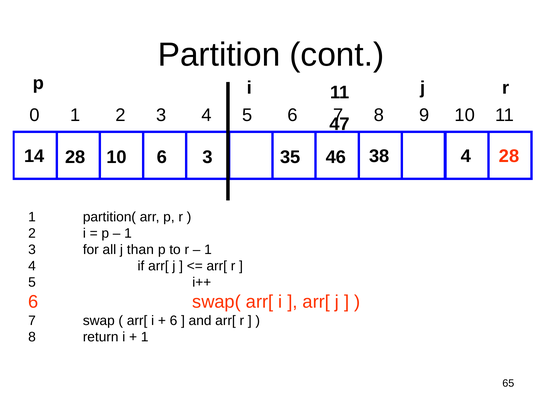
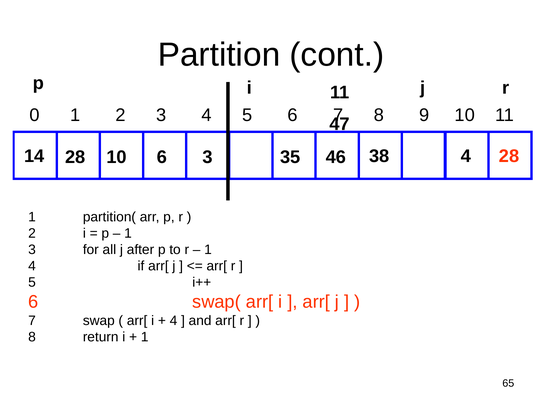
than: than -> after (140, 250)
6: 6 -> 4 (174, 321)
